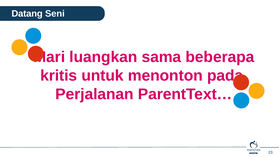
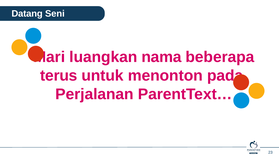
sama: sama -> nama (161, 57)
kritis: kritis -> terus (59, 76)
